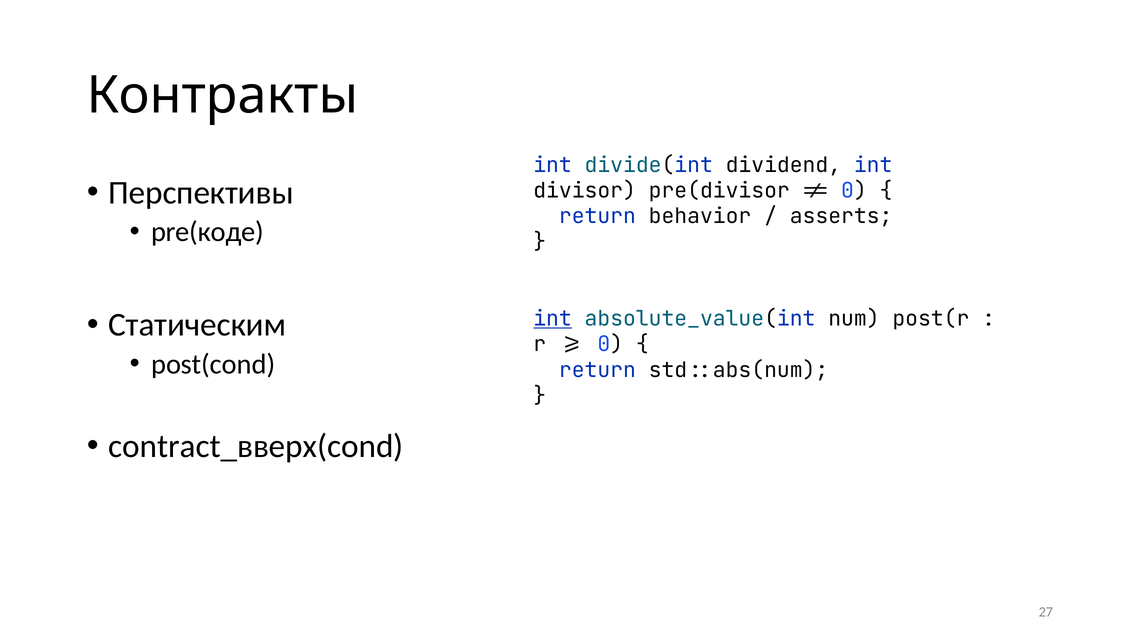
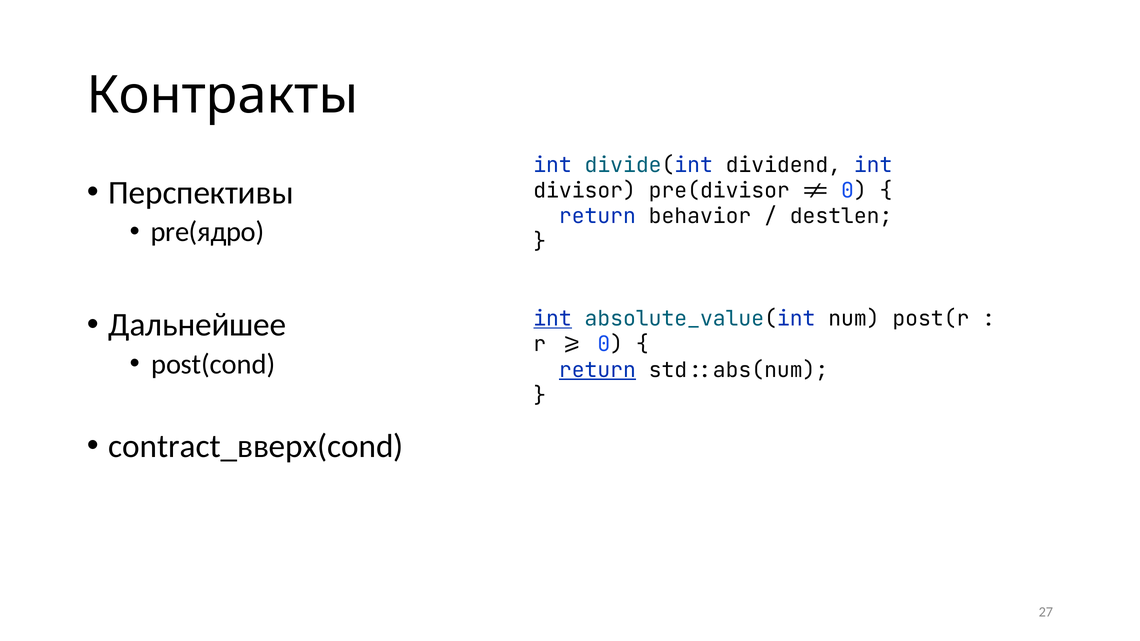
asserts: asserts -> destlen (841, 216)
pre(коде: pre(коде -> pre(ядро (207, 232)
Статическим: Статическим -> Дальнейшее (197, 325)
return underline: none -> present (597, 370)
